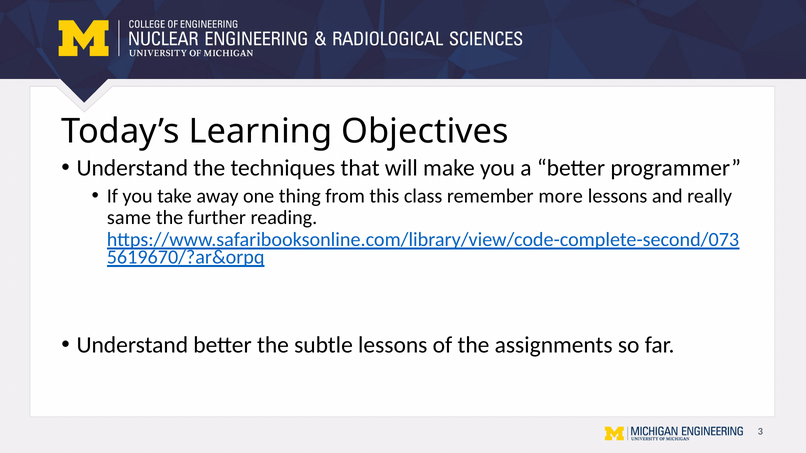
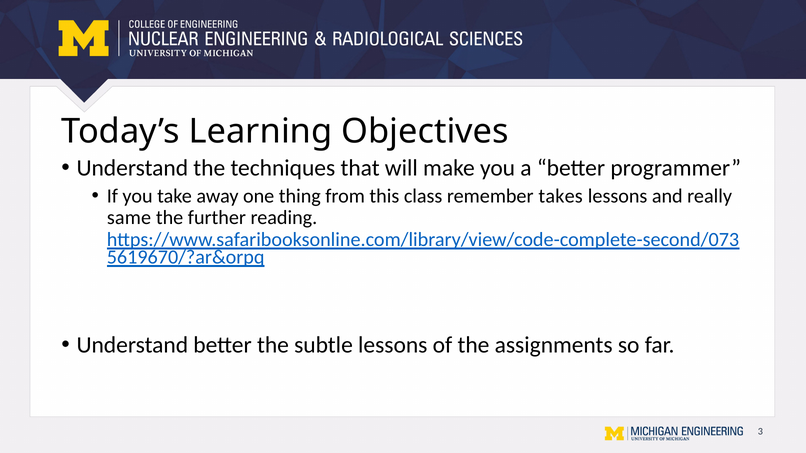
more: more -> takes (561, 196)
